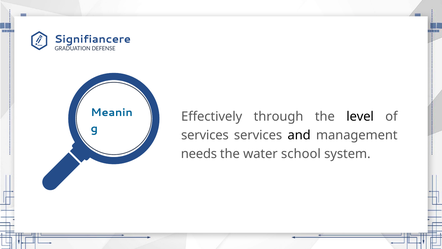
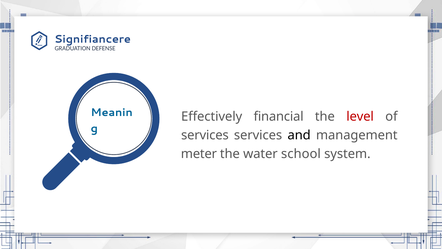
through: through -> financial (279, 116)
level colour: black -> red (360, 116)
needs: needs -> meter (199, 154)
